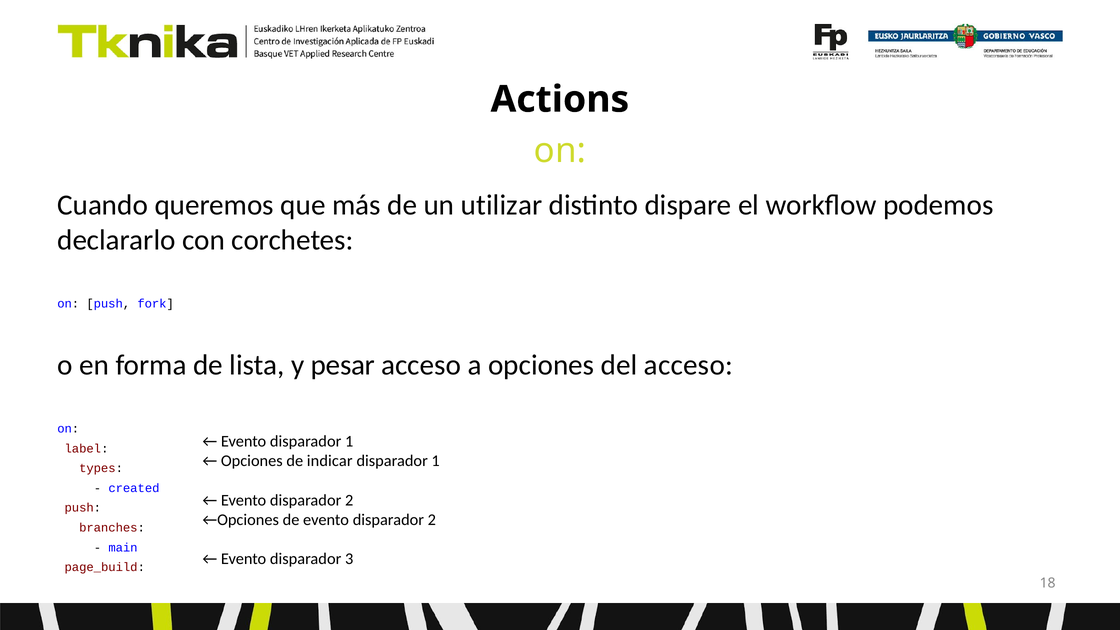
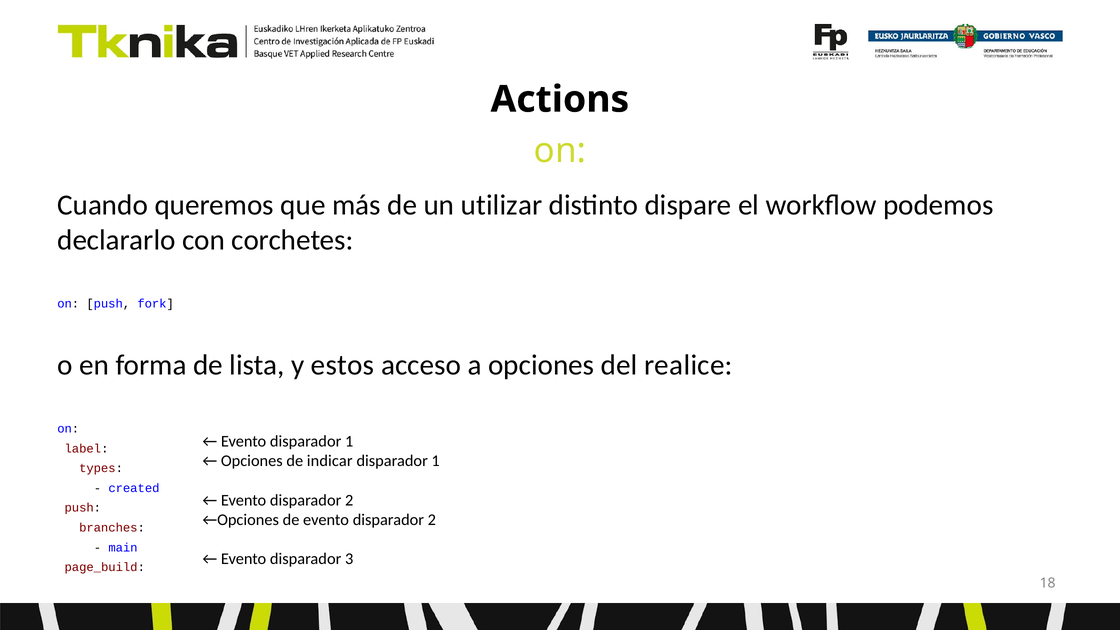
pesar: pesar -> estos (343, 365)
del acceso: acceso -> realice (688, 365)
